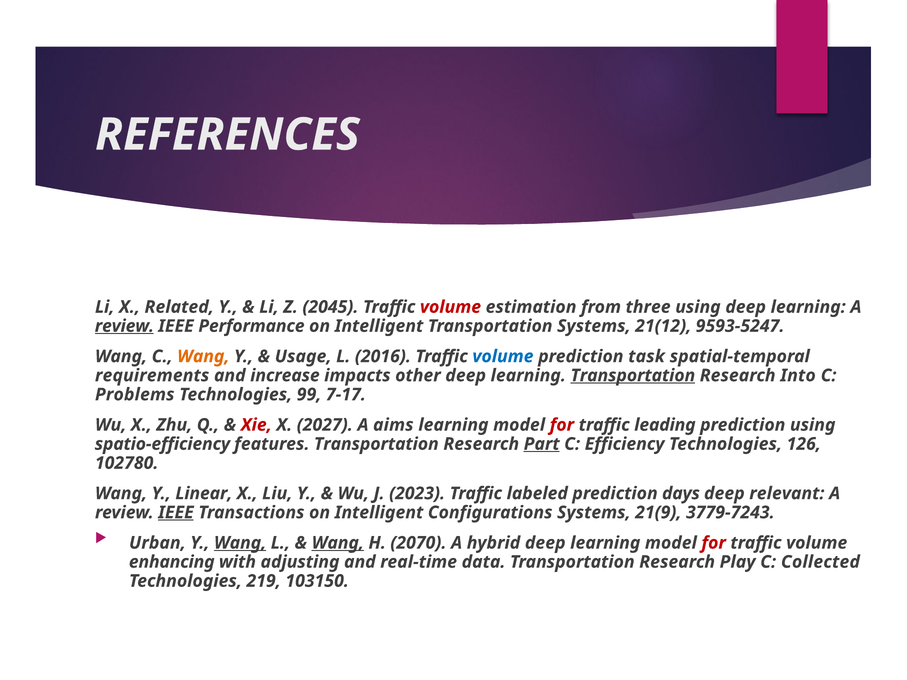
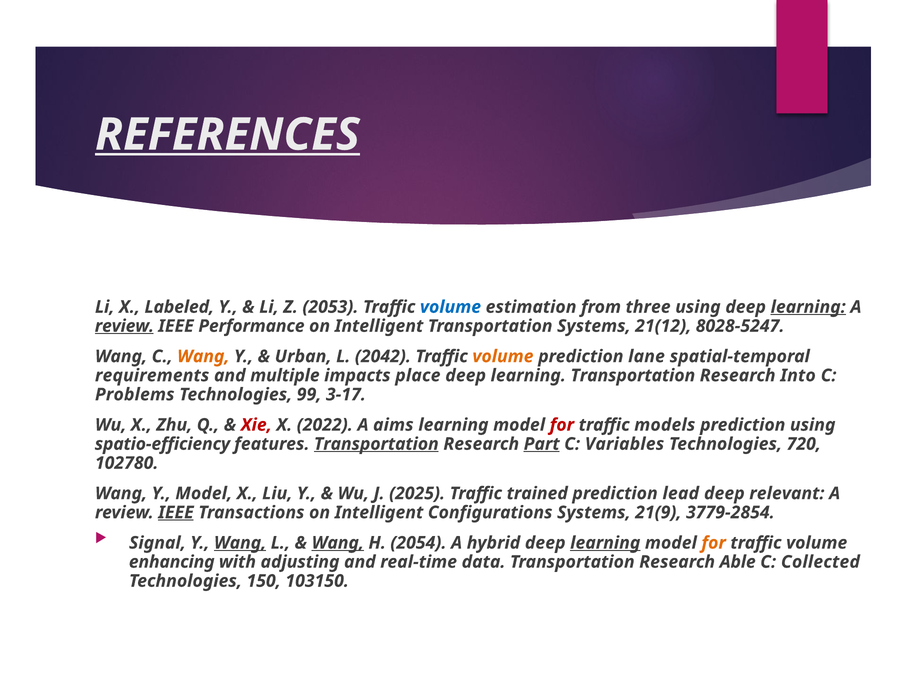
REFERENCES underline: none -> present (227, 135)
Related: Related -> Labeled (179, 307)
2045: 2045 -> 2053 (330, 307)
volume colour: red -> blue (451, 307)
learning underline: none -> present (808, 307)
9593-5247: 9593-5247 -> 8028-5247 (740, 326)
Usage: Usage -> Urban (303, 357)
2016: 2016 -> 2042 (383, 357)
volume colour: blue -> orange (503, 357)
task: task -> lane (647, 357)
increase: increase -> multiple (285, 376)
other: other -> place (418, 376)
Transportation underline: present -> none (633, 376)
7-17: 7-17 -> 3-17 (346, 395)
2027: 2027 -> 2022 (325, 425)
leading: leading -> models (665, 425)
Transportation underline: none -> present (376, 444)
Efficiency: Efficiency -> Variables (624, 444)
126: 126 -> 720 (804, 444)
Y Linear: Linear -> Model (204, 494)
2023: 2023 -> 2025 (417, 494)
labeled: labeled -> trained (537, 494)
days: days -> lead (681, 494)
3779-7243: 3779-7243 -> 3779-2854 (730, 513)
Urban: Urban -> Signal (157, 543)
2070: 2070 -> 2054 (418, 543)
learning underline: none -> present (605, 543)
for colour: red -> orange (714, 543)
Play: Play -> Able (738, 562)
219: 219 -> 150 (264, 581)
